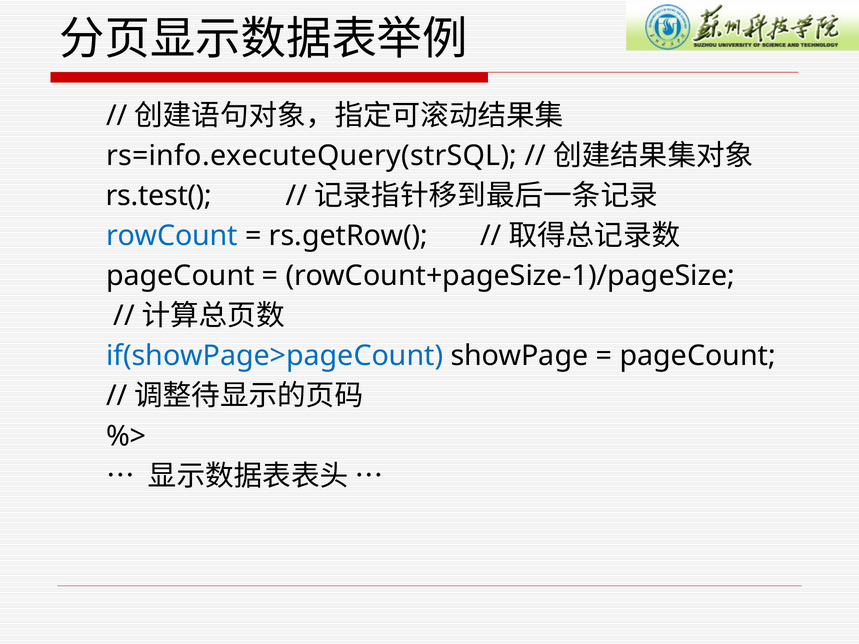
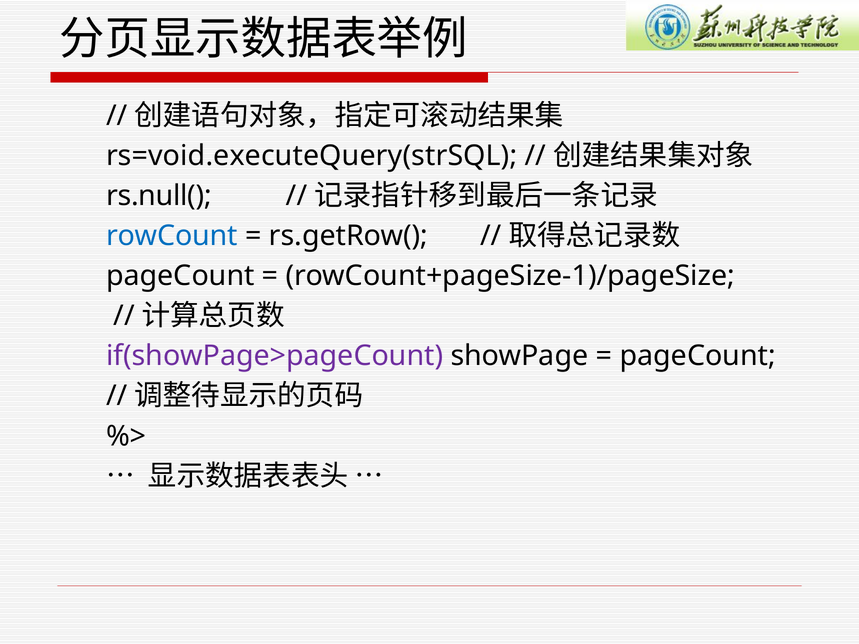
rs=info.executeQuery(strSQL: rs=info.executeQuery(strSQL -> rs=void.executeQuery(strSQL (312, 156)
rs.test(: rs.test( -> rs.null( (159, 196)
if(showPage>pageCount colour: blue -> purple (275, 356)
